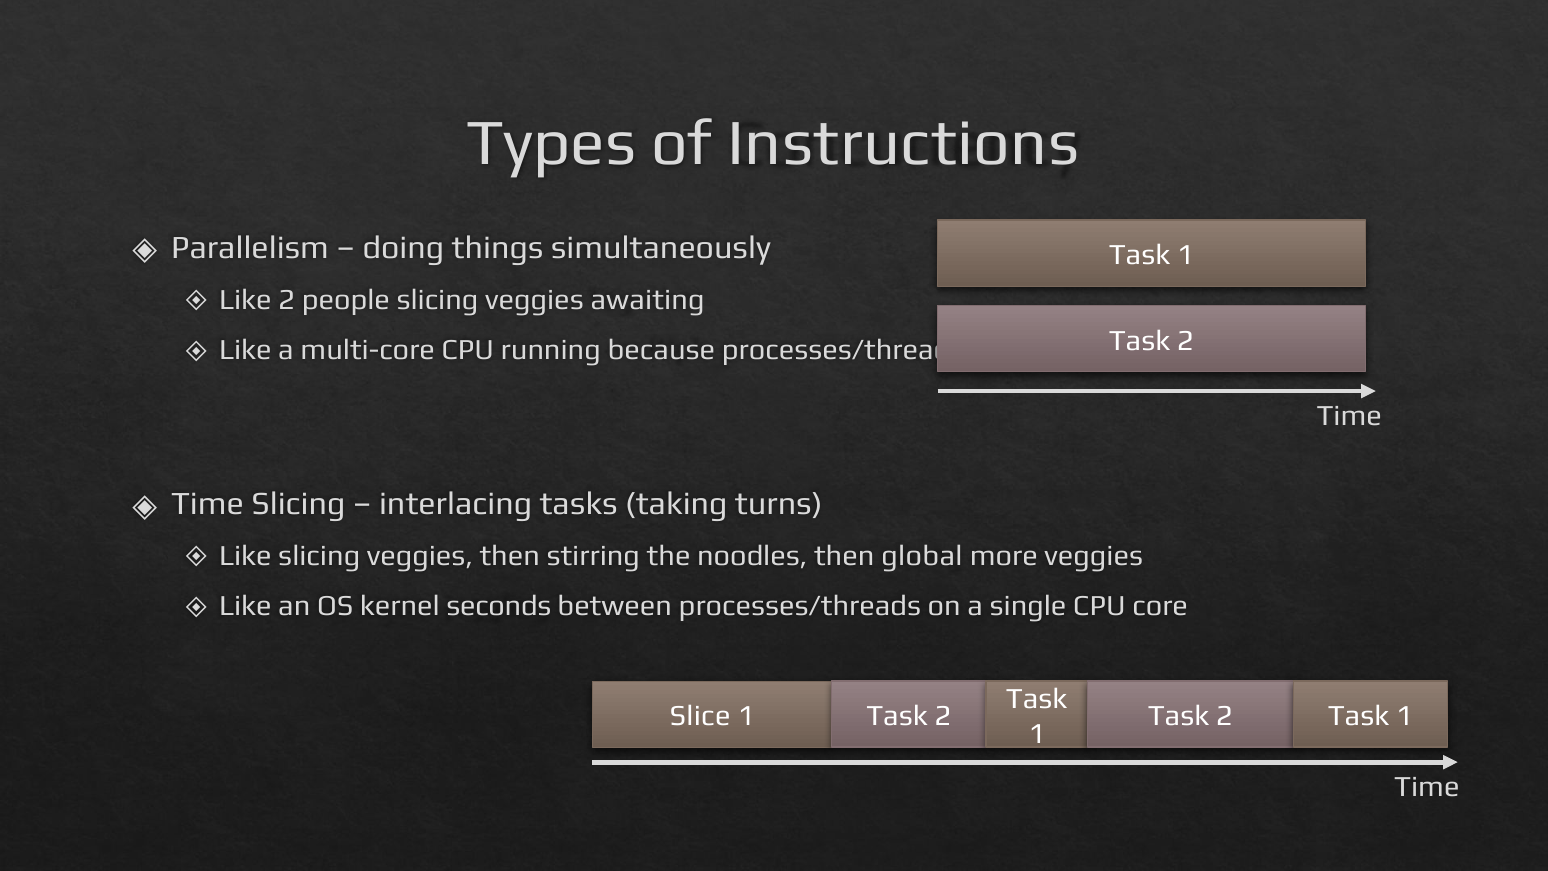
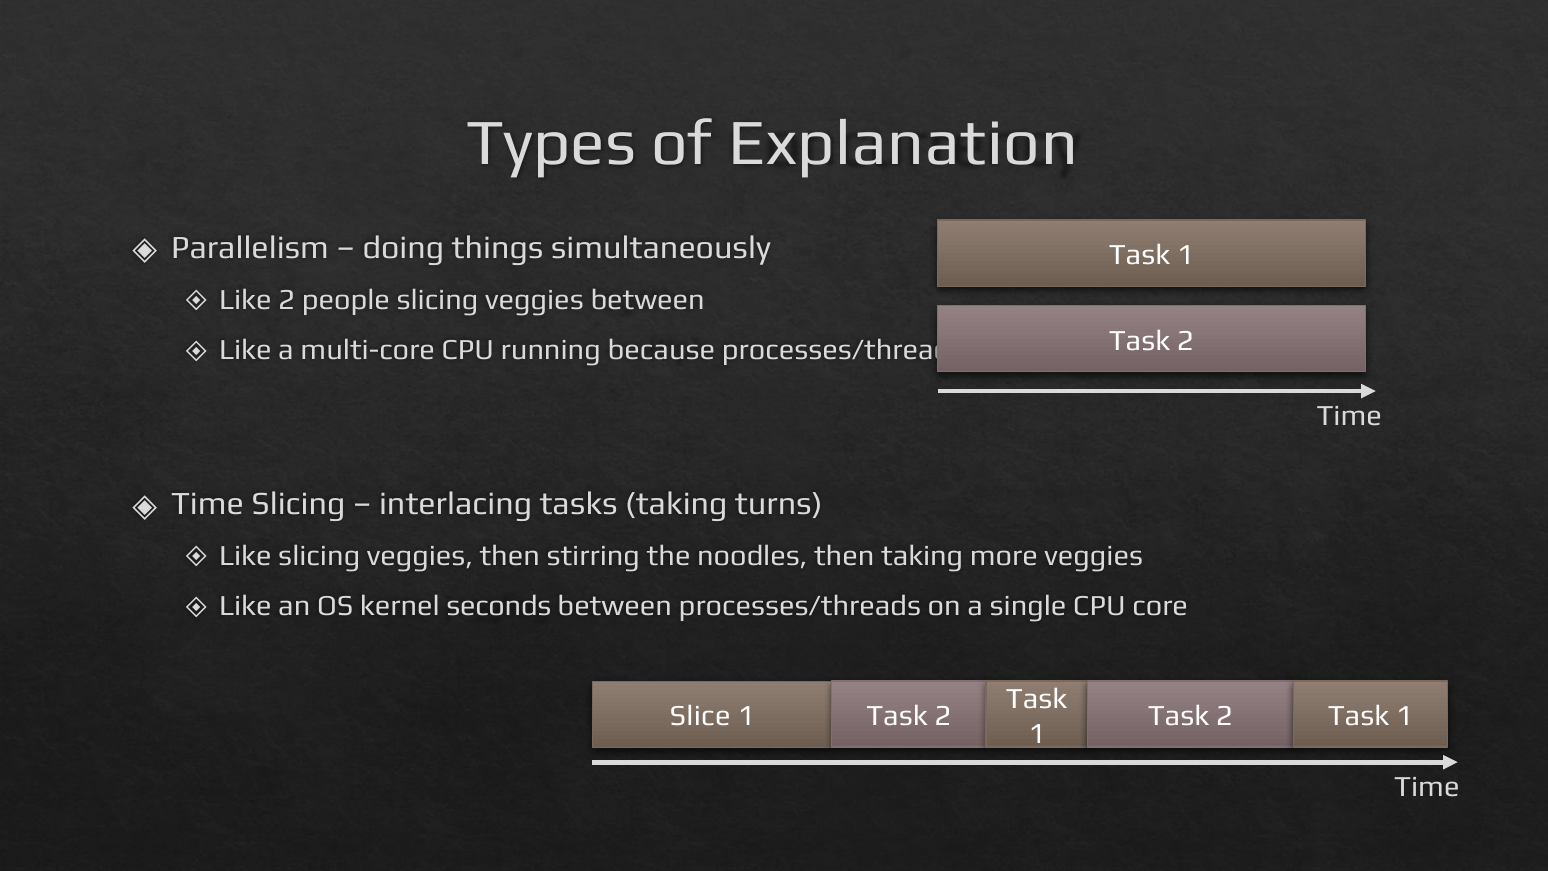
Instructions: Instructions -> Explanation (903, 143)
veggies awaiting: awaiting -> between (648, 299)
then global: global -> taking (922, 556)
